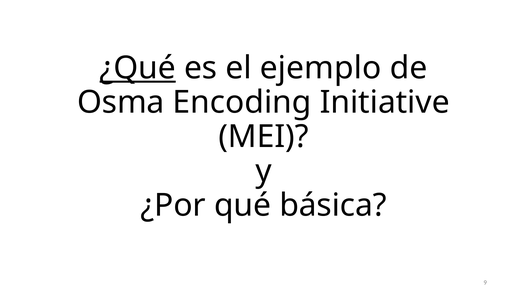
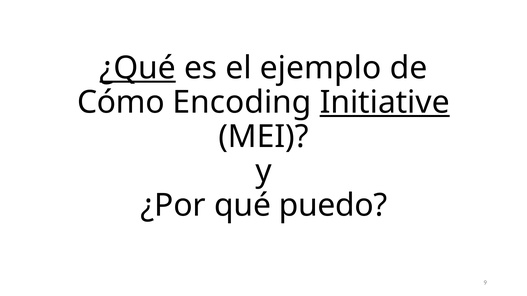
Osma: Osma -> Cómo (121, 102)
Initiative underline: none -> present (385, 102)
básica: básica -> puedo (333, 206)
